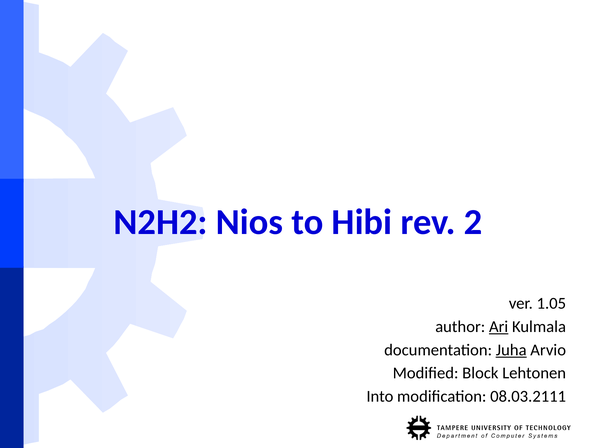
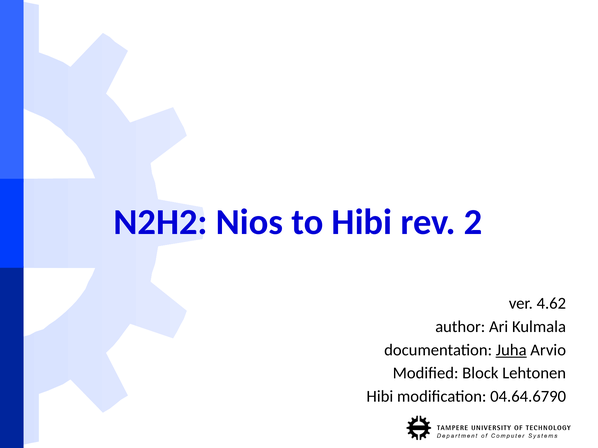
1.05: 1.05 -> 4.62 (551, 304)
Ari underline: present -> none (499, 327)
Into: Into -> Hibi (380, 397)
08.03.2111: 08.03.2111 -> 04.64.6790 (528, 397)
